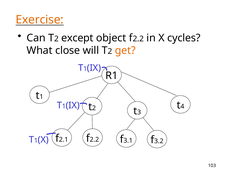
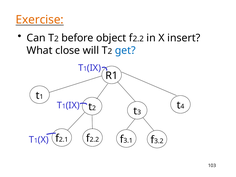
except: except -> before (77, 38)
cycles: cycles -> insert (184, 38)
get colour: orange -> blue (125, 50)
